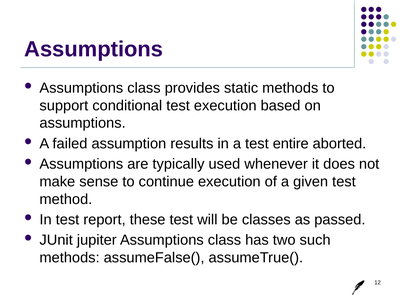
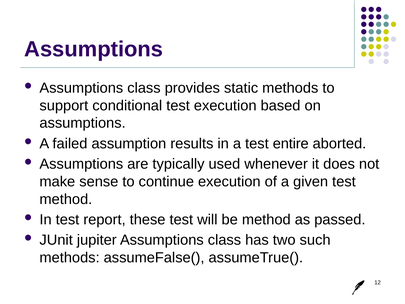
be classes: classes -> method (266, 220)
